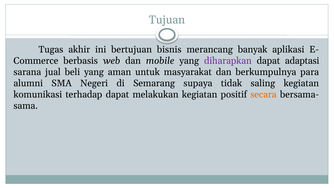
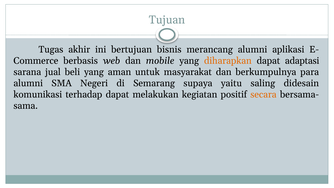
merancang banyak: banyak -> alumni (253, 49)
diharapkan colour: purple -> orange (228, 61)
tidak: tidak -> yaitu (231, 83)
saling kegiatan: kegiatan -> didesain (301, 83)
